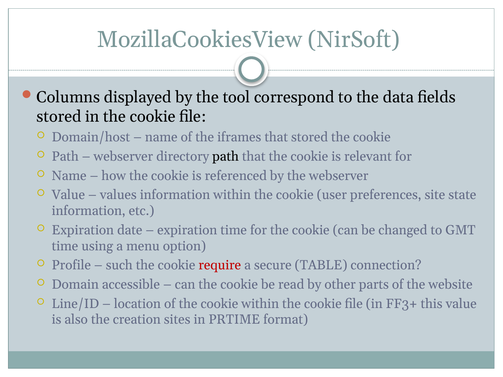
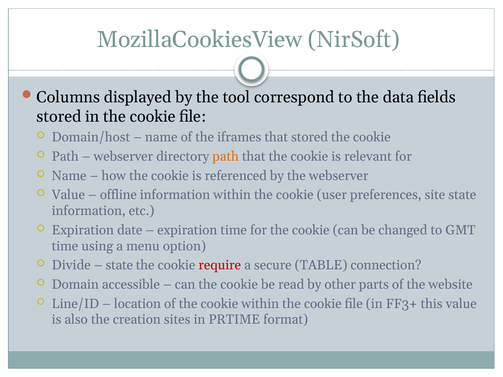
path colour: black -> orange (226, 157)
values: values -> offline (118, 195)
Profile: Profile -> Divide (71, 265)
such: such -> state (119, 265)
